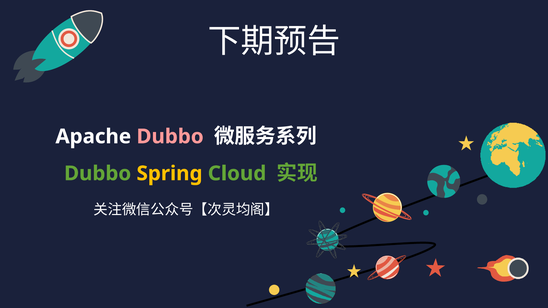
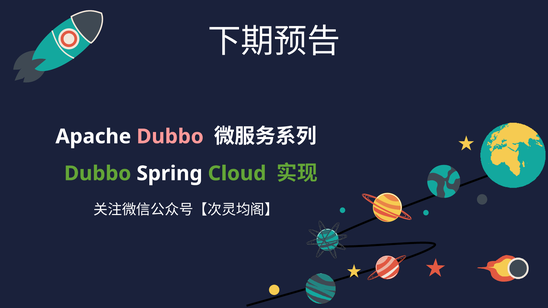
Spring colour: yellow -> white (170, 174)
